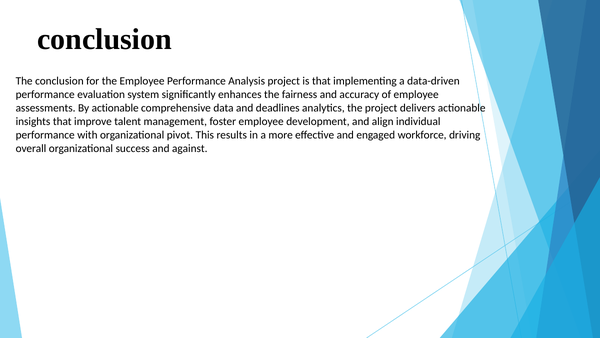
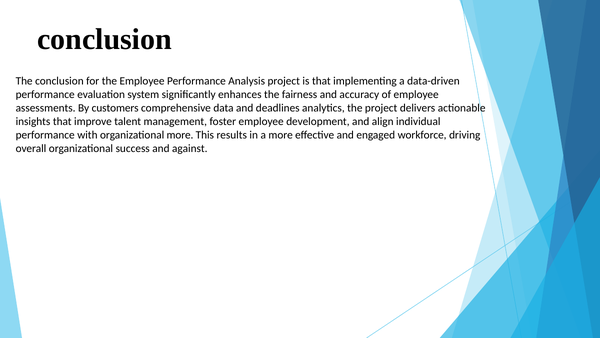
By actionable: actionable -> customers (115, 108)
organizational pivot: pivot -> more (180, 135)
